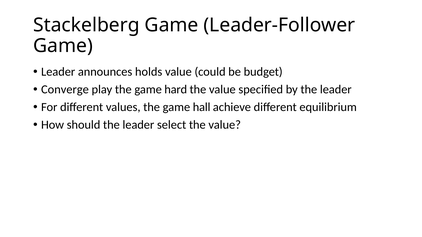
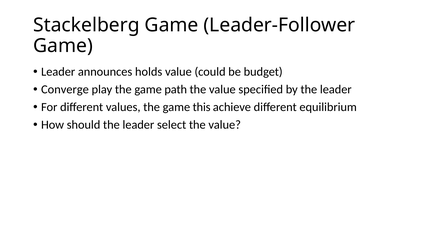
hard: hard -> path (176, 90)
hall: hall -> this (202, 107)
